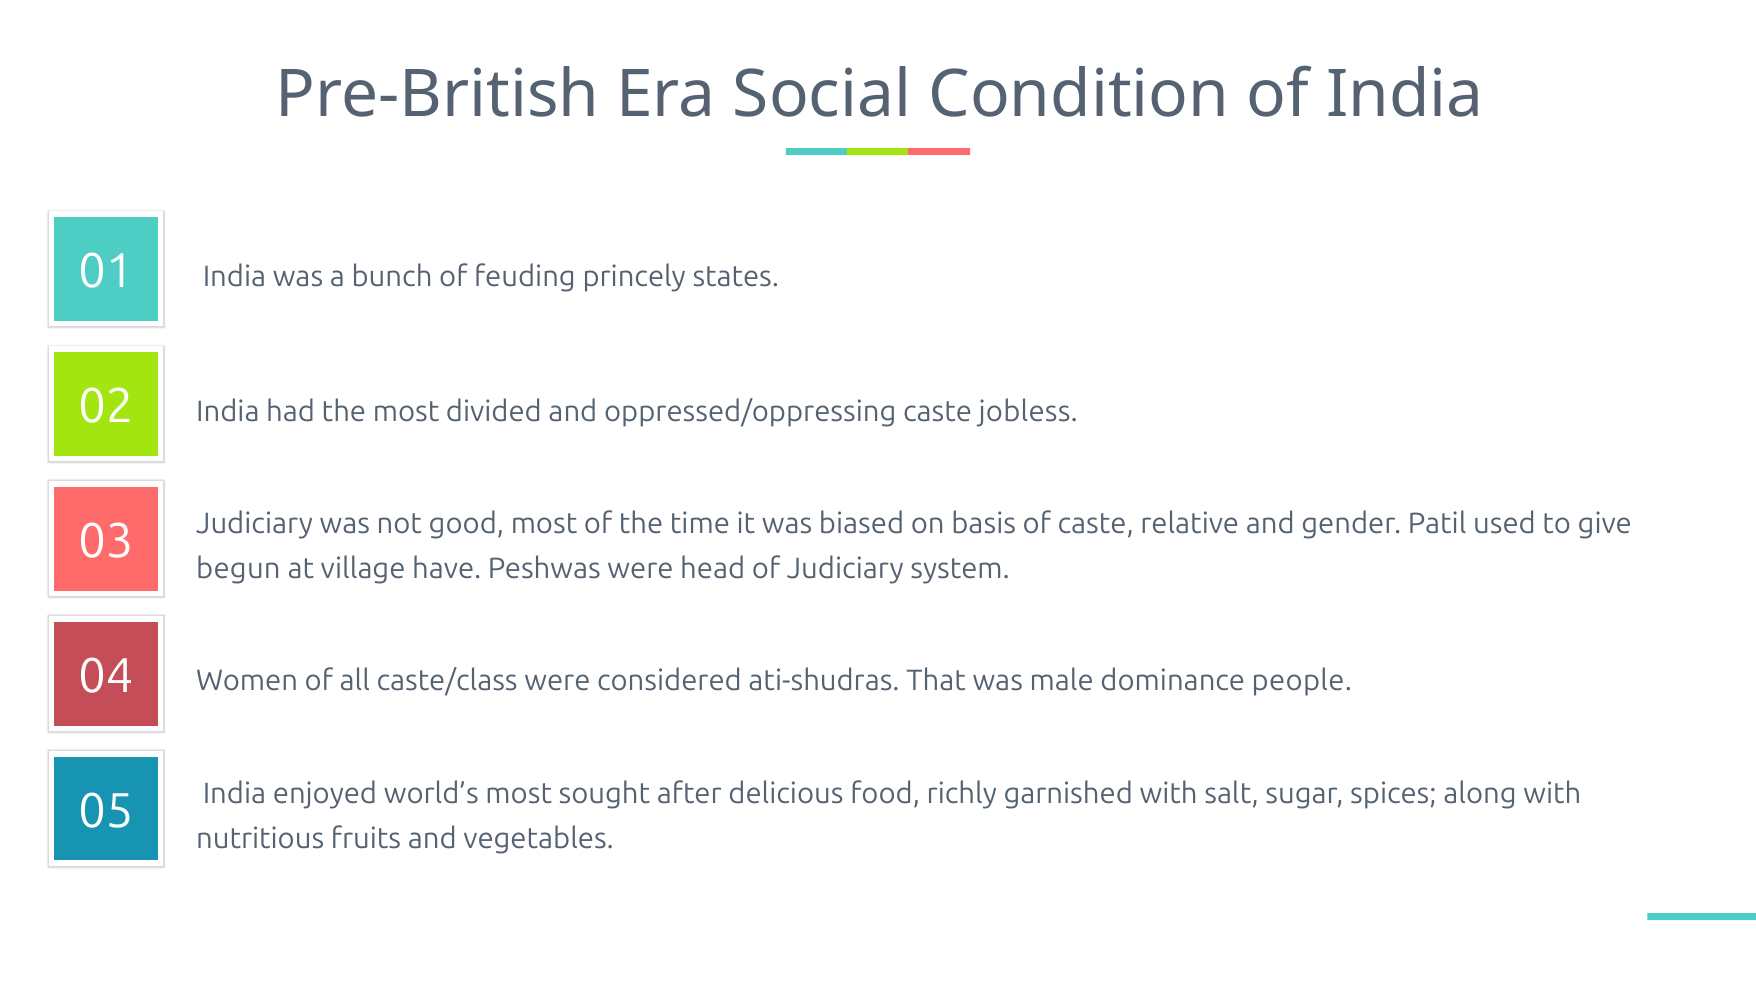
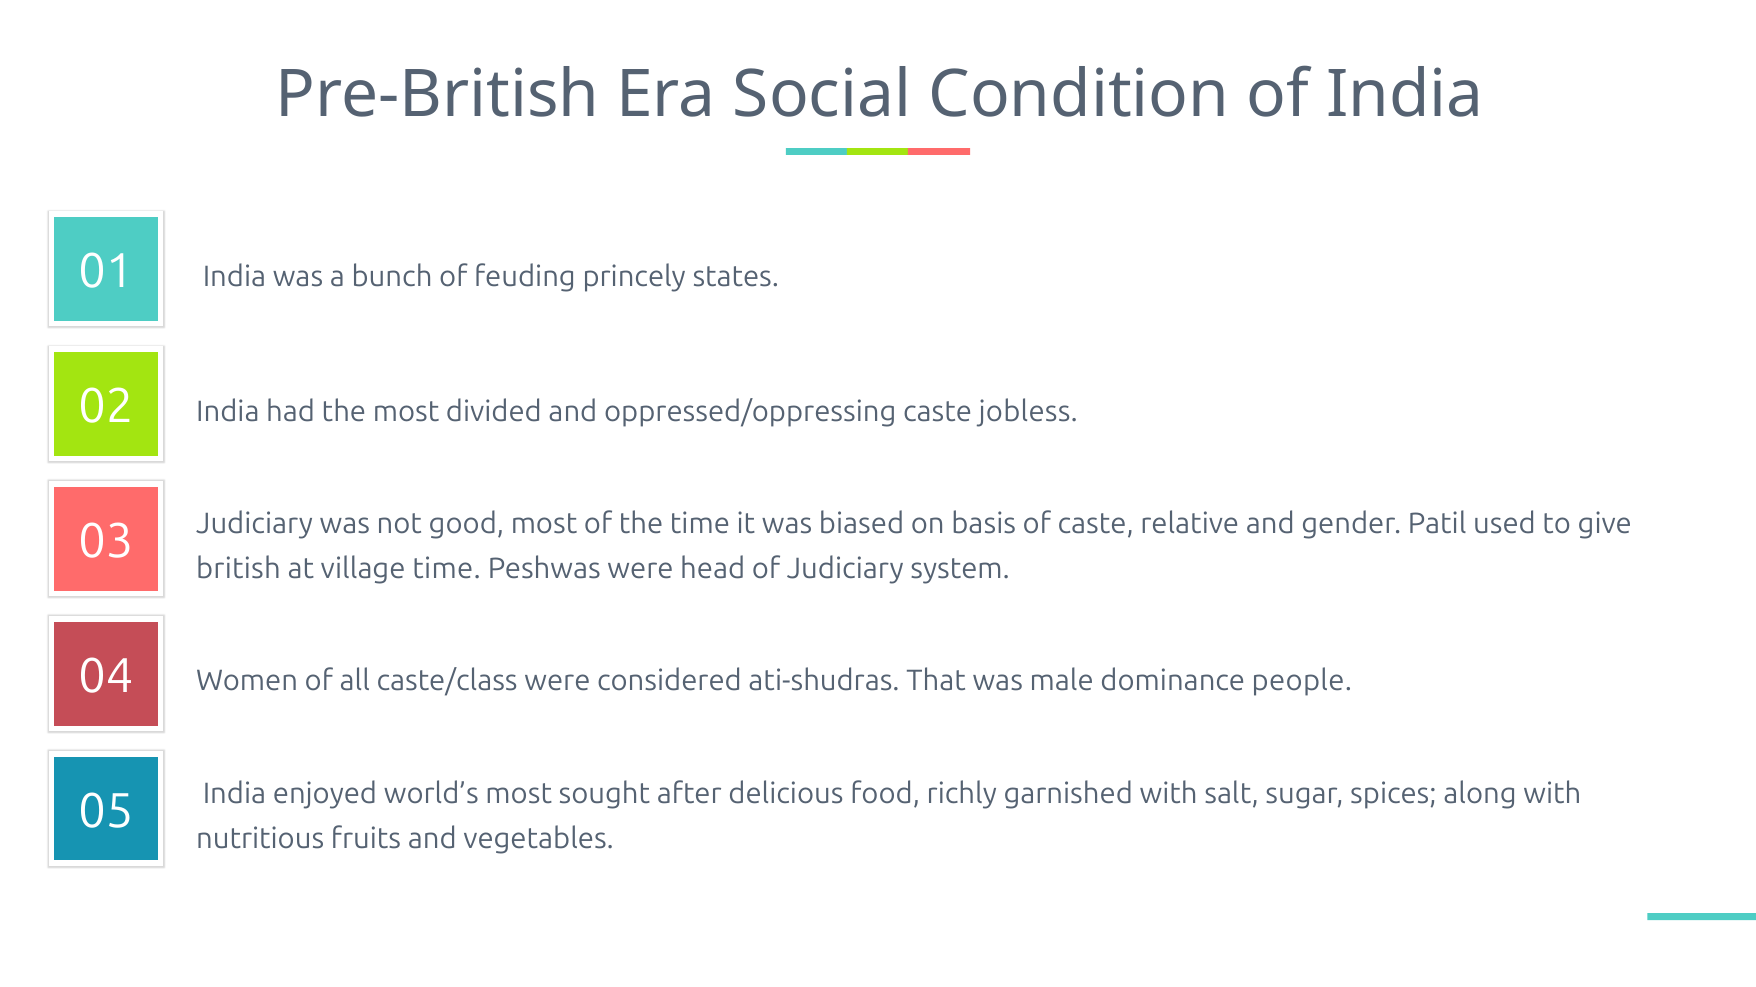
begun: begun -> british (238, 569)
village have: have -> time (447, 569)
